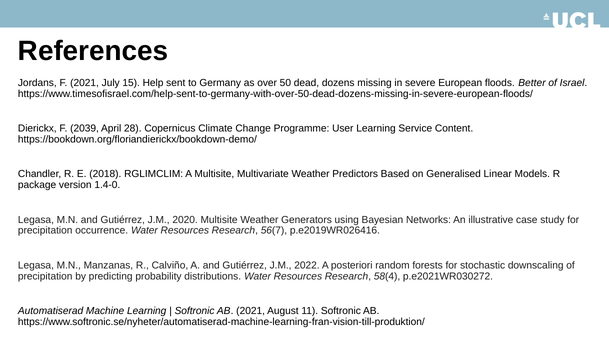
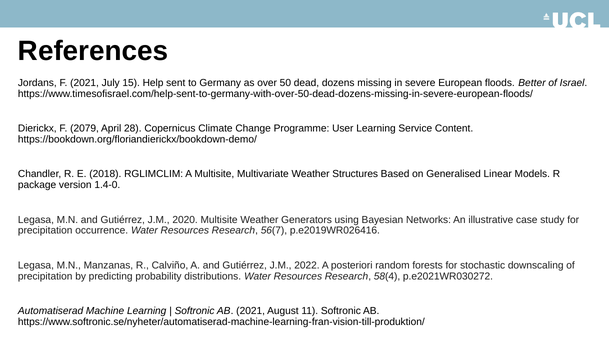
2039: 2039 -> 2079 (85, 128)
Predictors: Predictors -> Structures (355, 174)
